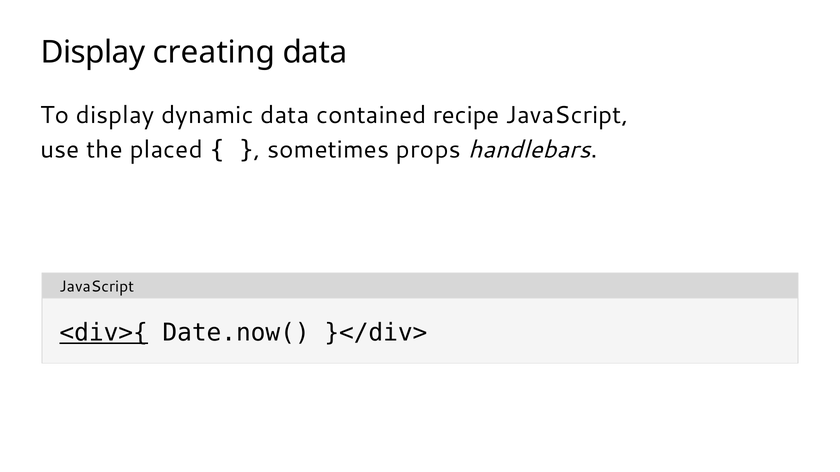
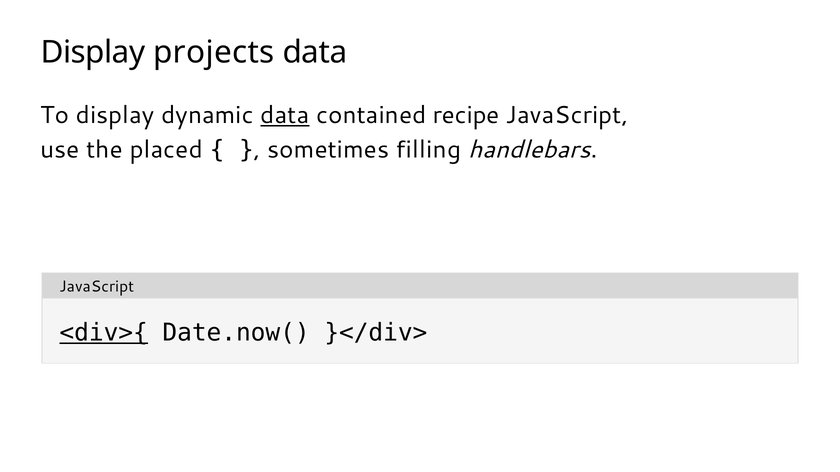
creating: creating -> projects (214, 53)
data underline: none -> present (285, 115)
props: props -> filling (429, 150)
